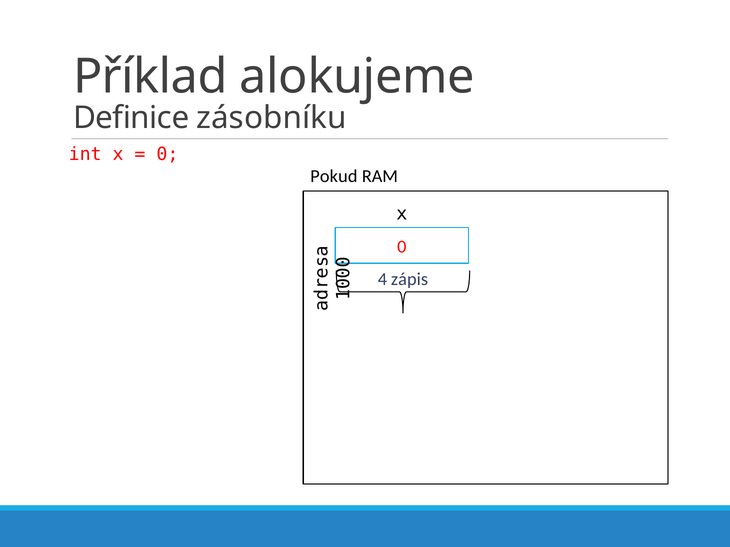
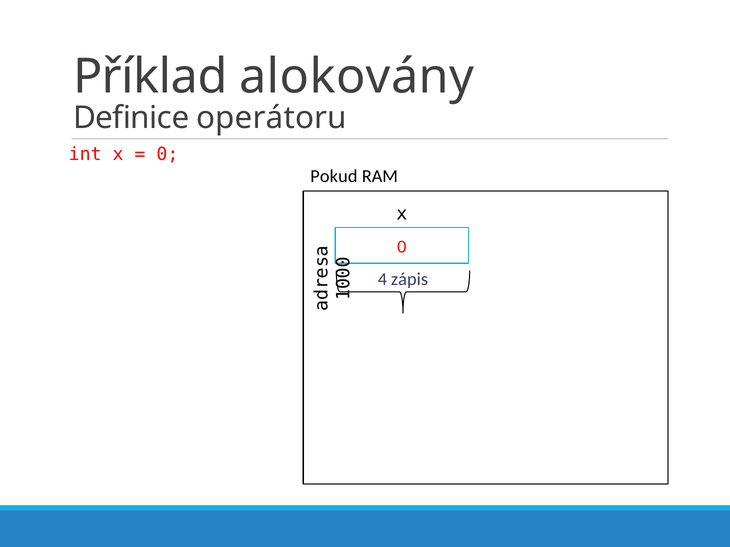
alokujeme: alokujeme -> alokovány (357, 77)
zásobníku: zásobníku -> operátoru (272, 118)
